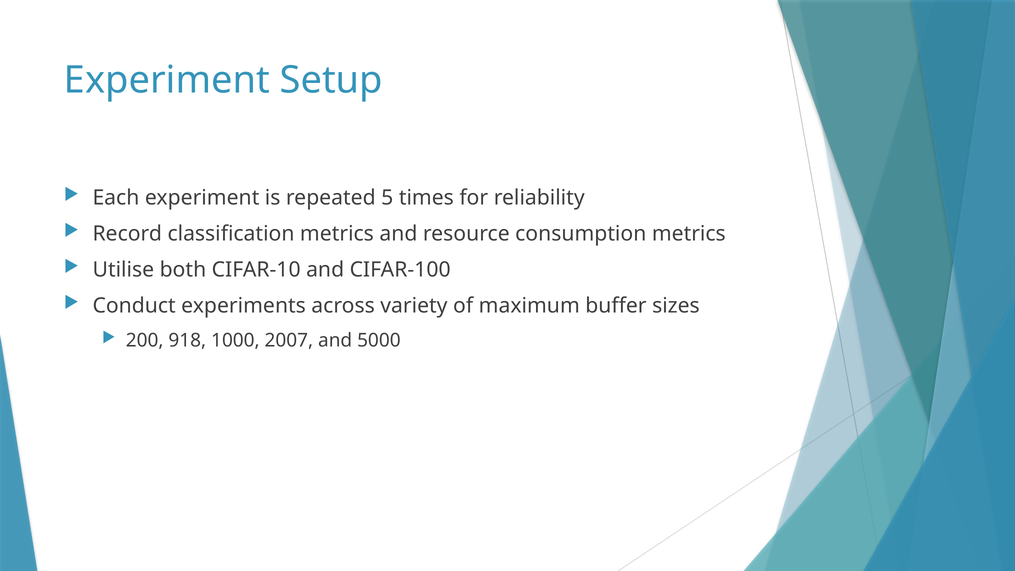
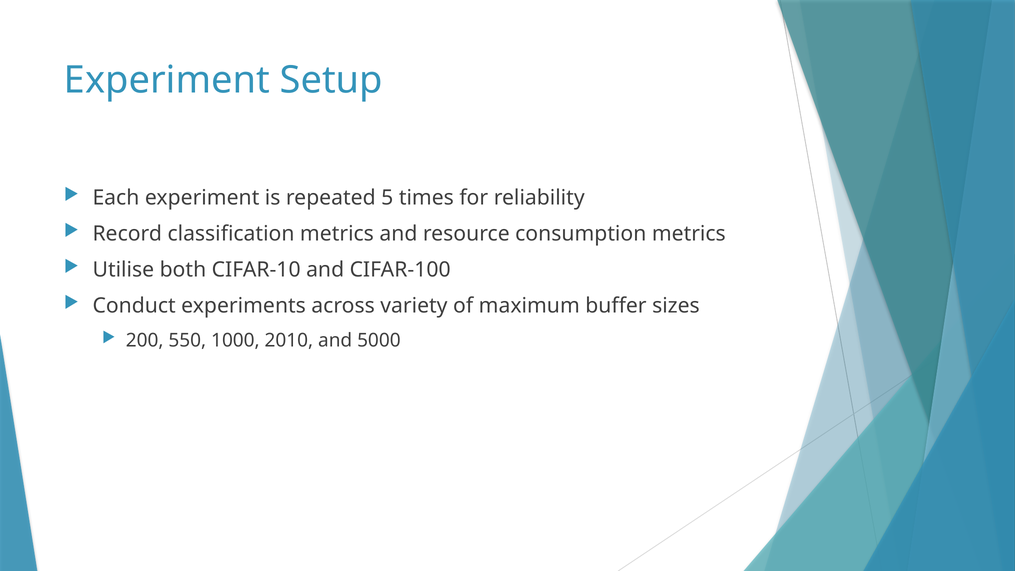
918: 918 -> 550 (187, 340)
2007: 2007 -> 2010 (289, 340)
